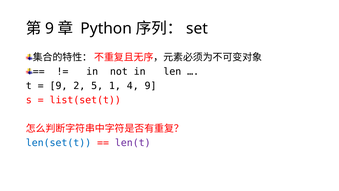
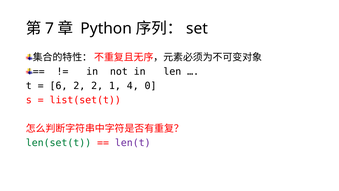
9: 9 -> 7 (50, 28)
9: 9 -> 6 (59, 86)
2 5: 5 -> 2 (97, 86)
4 9: 9 -> 0 (151, 86)
len(set(t colour: blue -> green (59, 143)
